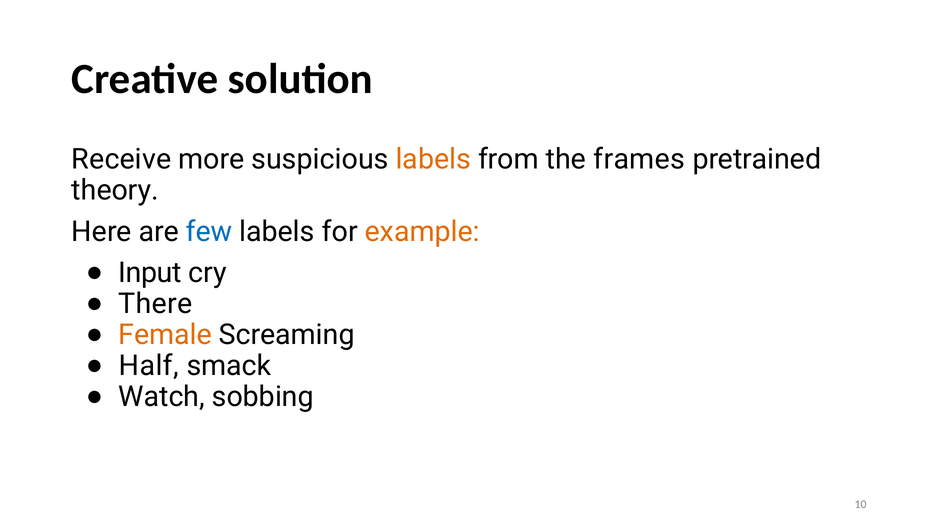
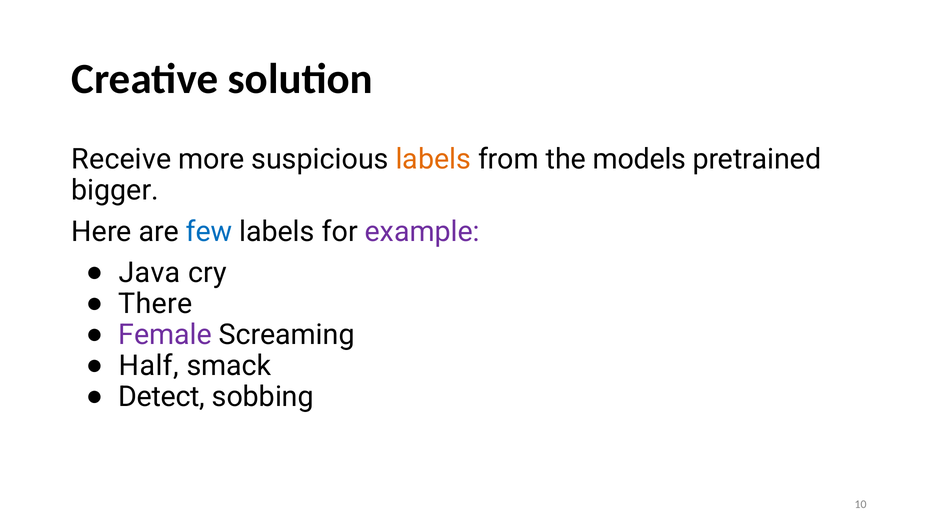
frames: frames -> models (639, 159)
theory: theory -> bigger (115, 190)
example colour: orange -> purple (422, 231)
Input: Input -> Java (150, 273)
Female colour: orange -> purple (165, 335)
Watch: Watch -> Detect (162, 396)
